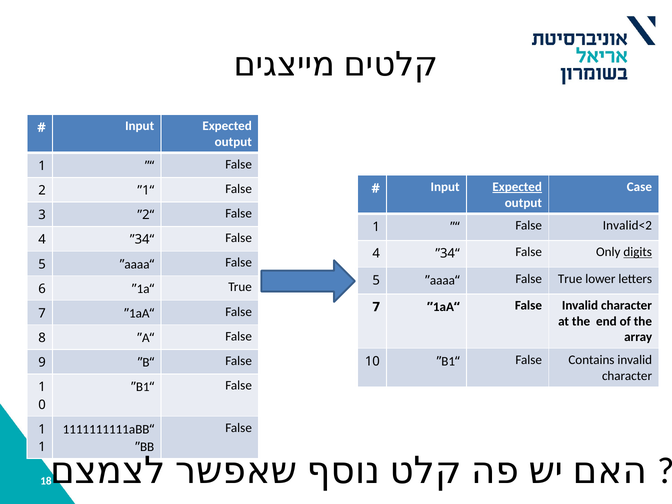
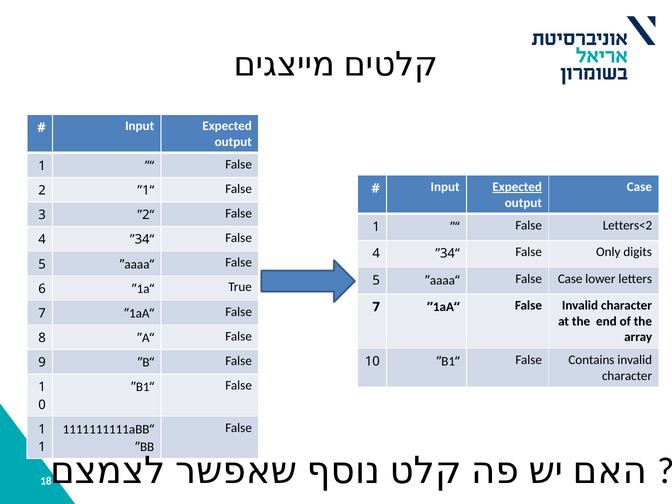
Invalid<2: Invalid<2 -> Letters<2 (627, 225)
digits underline: present -> none (638, 252)
False True: True -> Case (570, 279)
